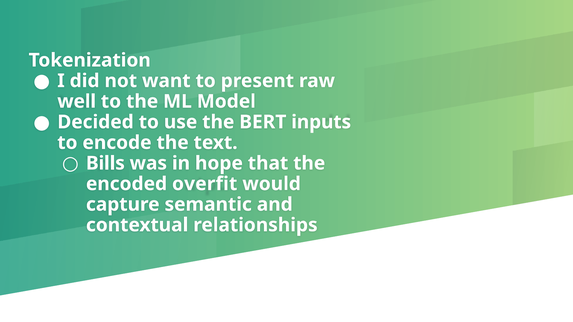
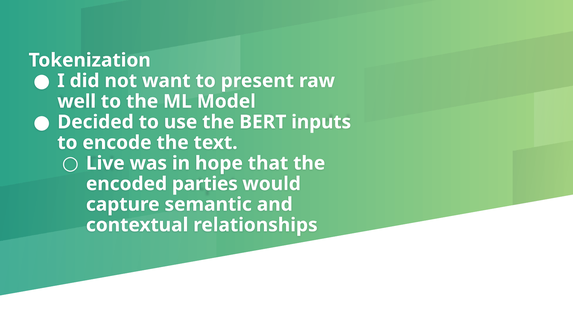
Bills: Bills -> Live (105, 163)
overfit: overfit -> parties (205, 184)
